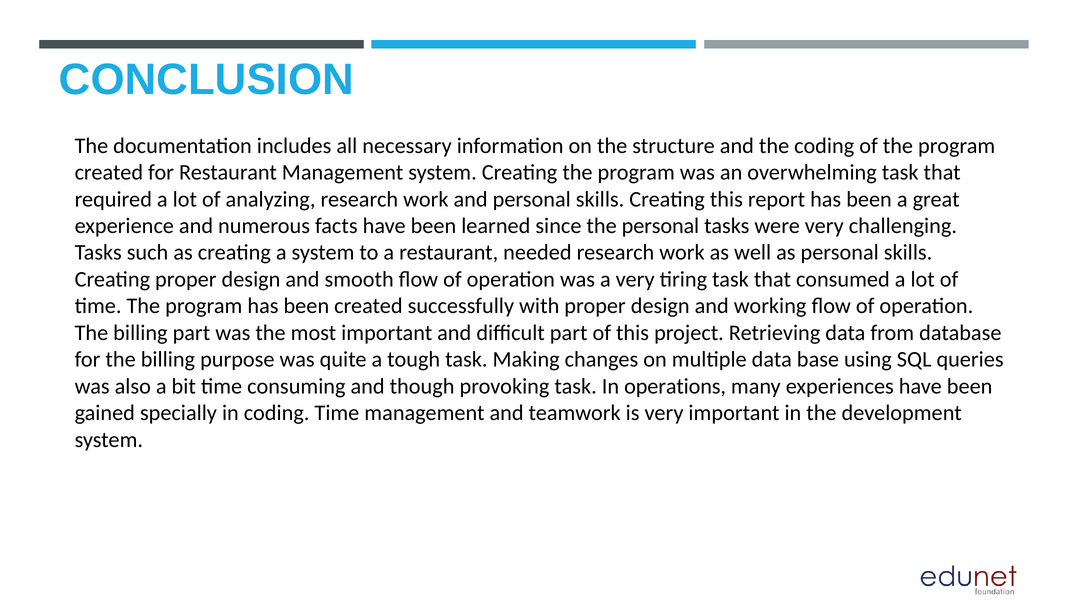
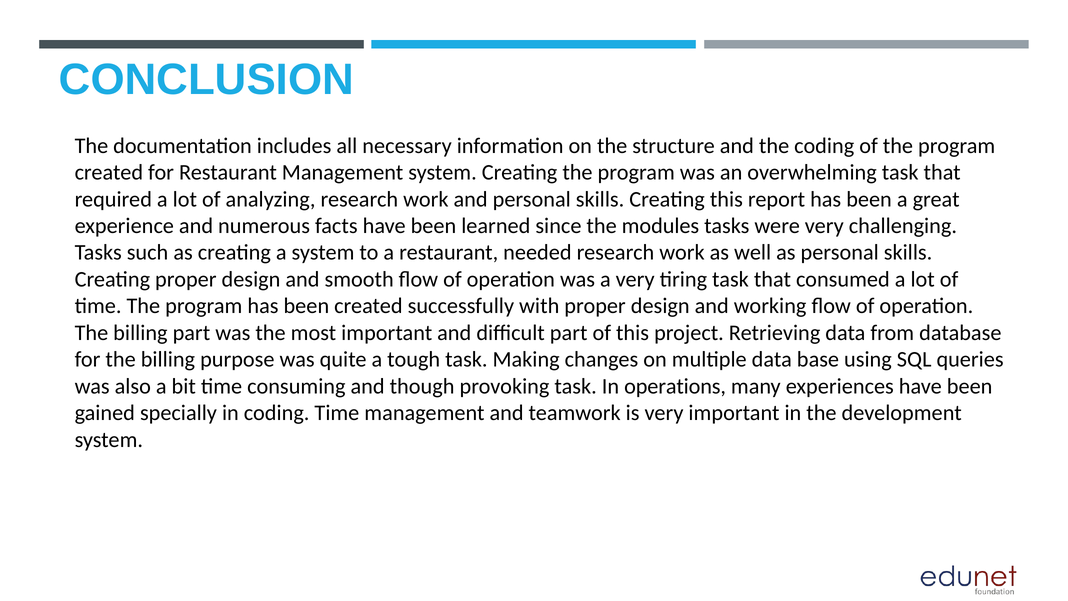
the personal: personal -> modules (660, 226)
